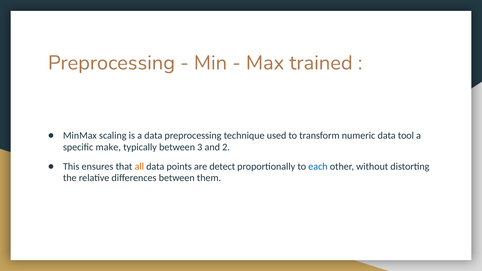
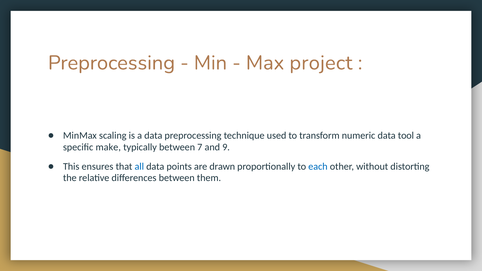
trained: trained -> project (321, 63)
3: 3 -> 7 (200, 147)
2: 2 -> 9 (226, 147)
all colour: orange -> blue (139, 167)
detect: detect -> drawn (222, 167)
